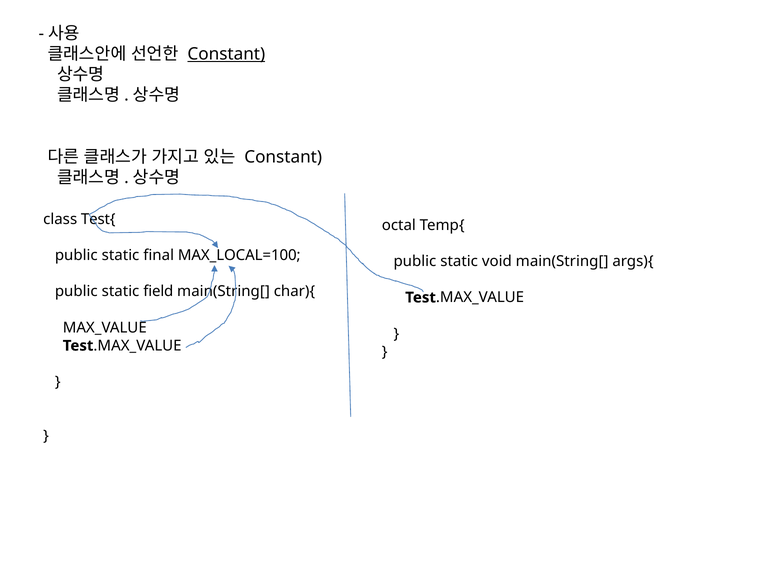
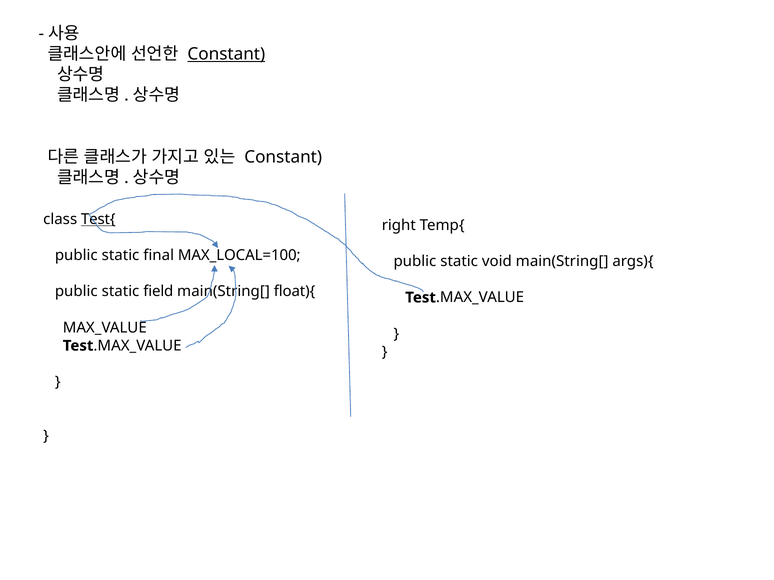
Test{ underline: none -> present (98, 219)
octal: octal -> right (399, 225)
char){: char){ -> float){ (295, 292)
